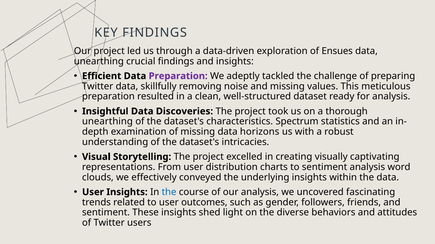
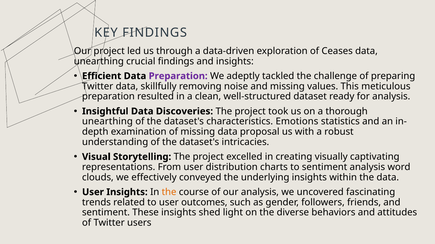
Ensues: Ensues -> Ceases (337, 51)
Spectrum: Spectrum -> Emotions (297, 122)
horizons: horizons -> proposal (260, 132)
the colour: blue -> orange (169, 193)
